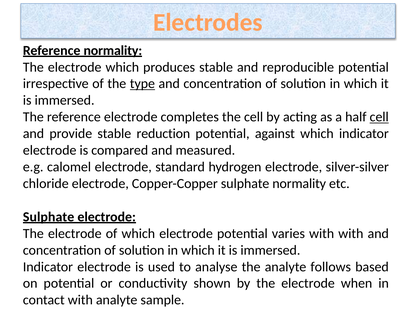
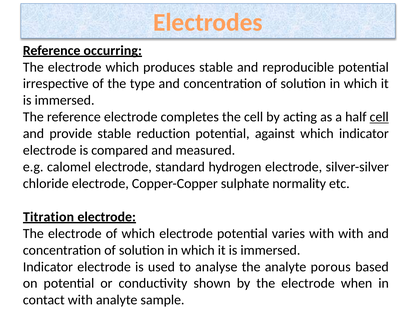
Reference normality: normality -> occurring (113, 50)
type underline: present -> none (142, 84)
Sulphate: Sulphate -> Titration (49, 217)
follows: follows -> porous (331, 267)
